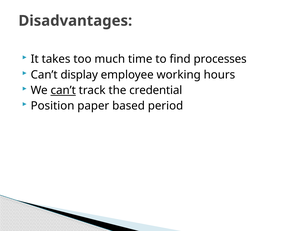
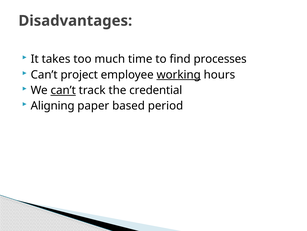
display: display -> project (79, 74)
working underline: none -> present (179, 74)
Position: Position -> Aligning (53, 106)
